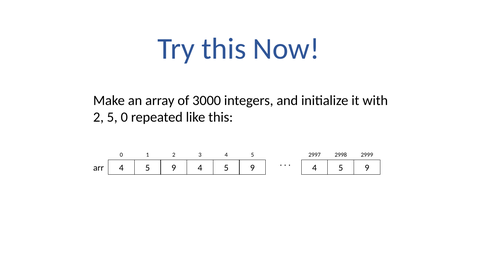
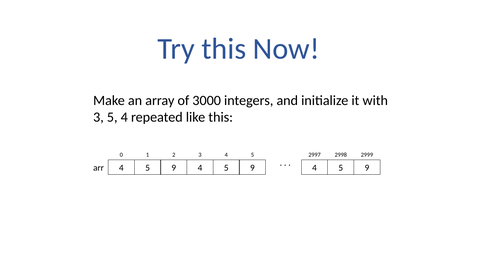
2: 2 -> 3 (98, 117)
0: 0 -> 4 (124, 117)
